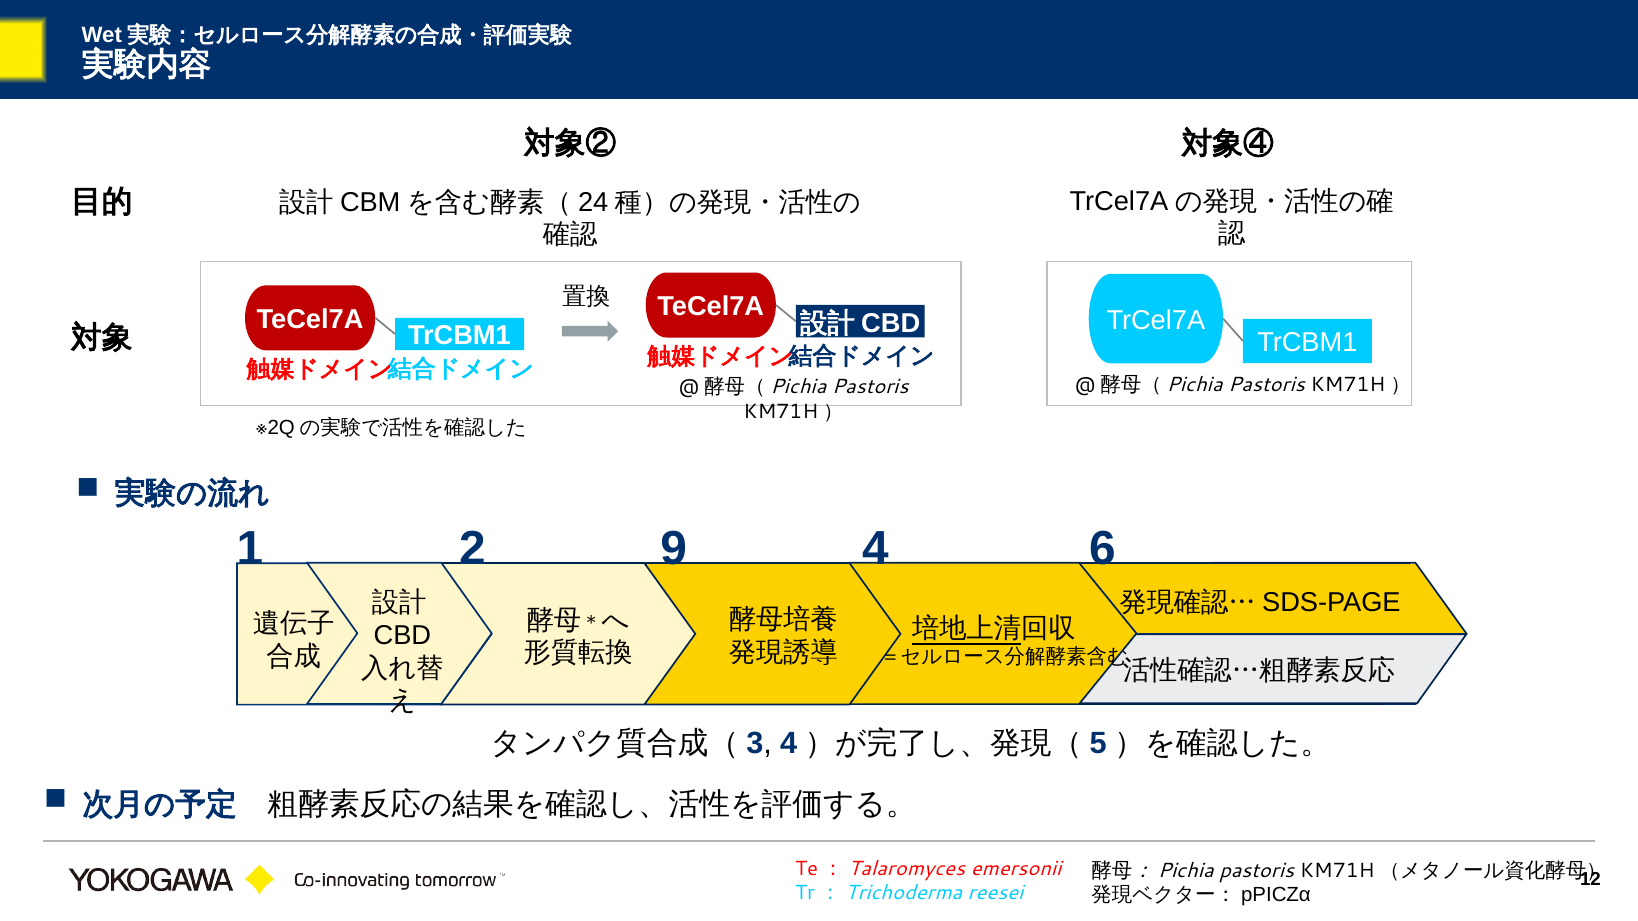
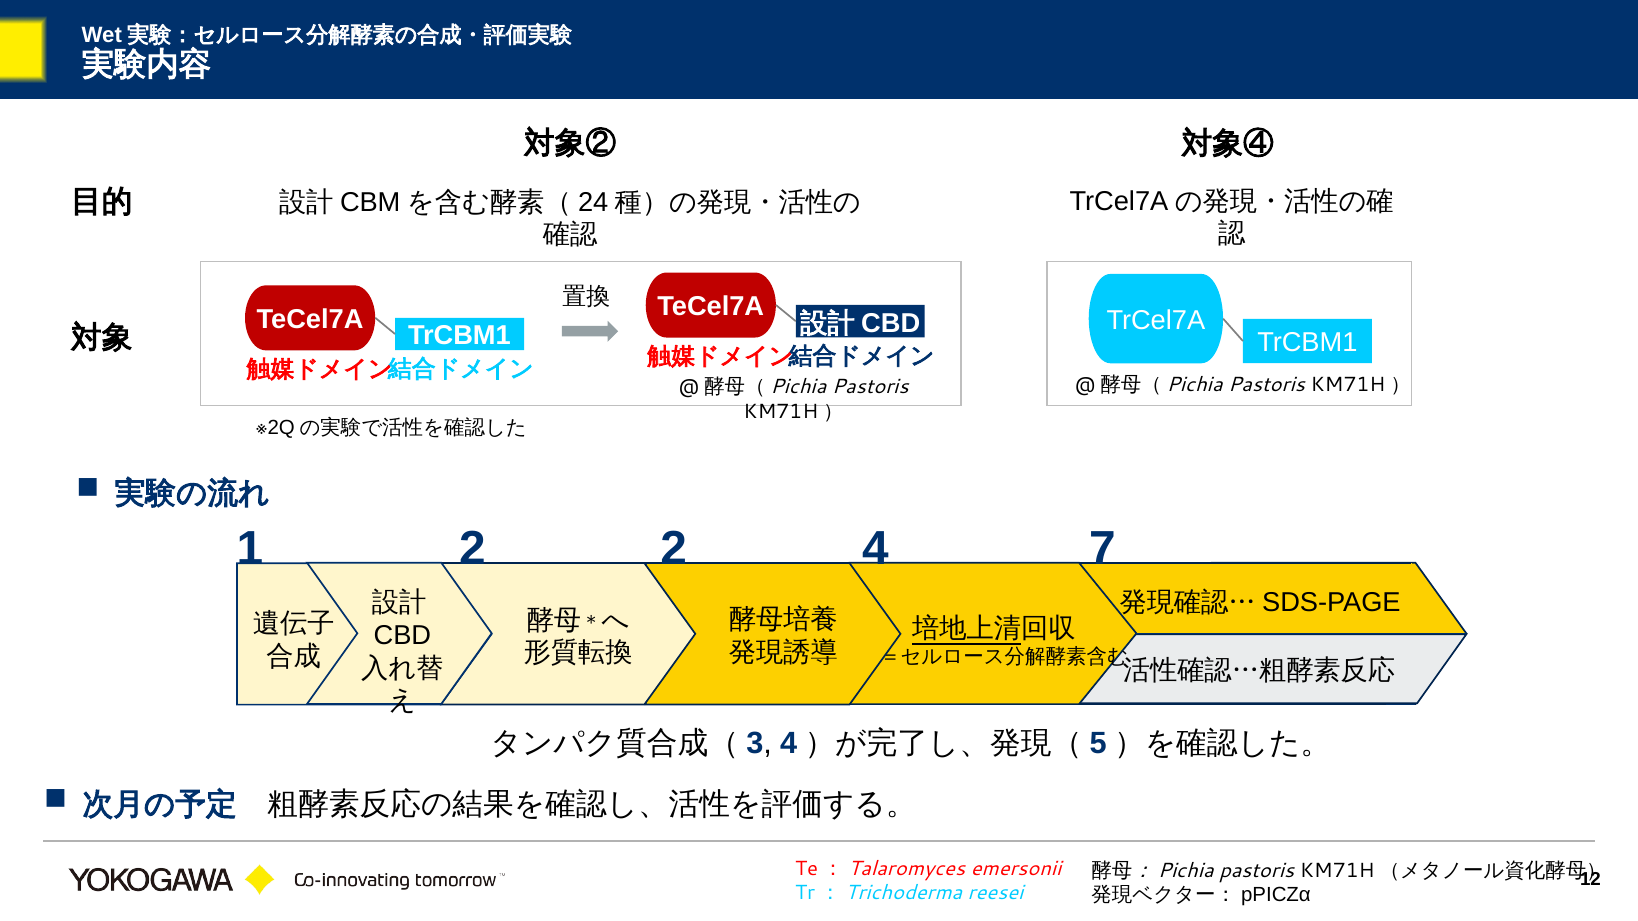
9: 9 -> 2 (674, 549)
6: 6 -> 7 (1102, 549)
